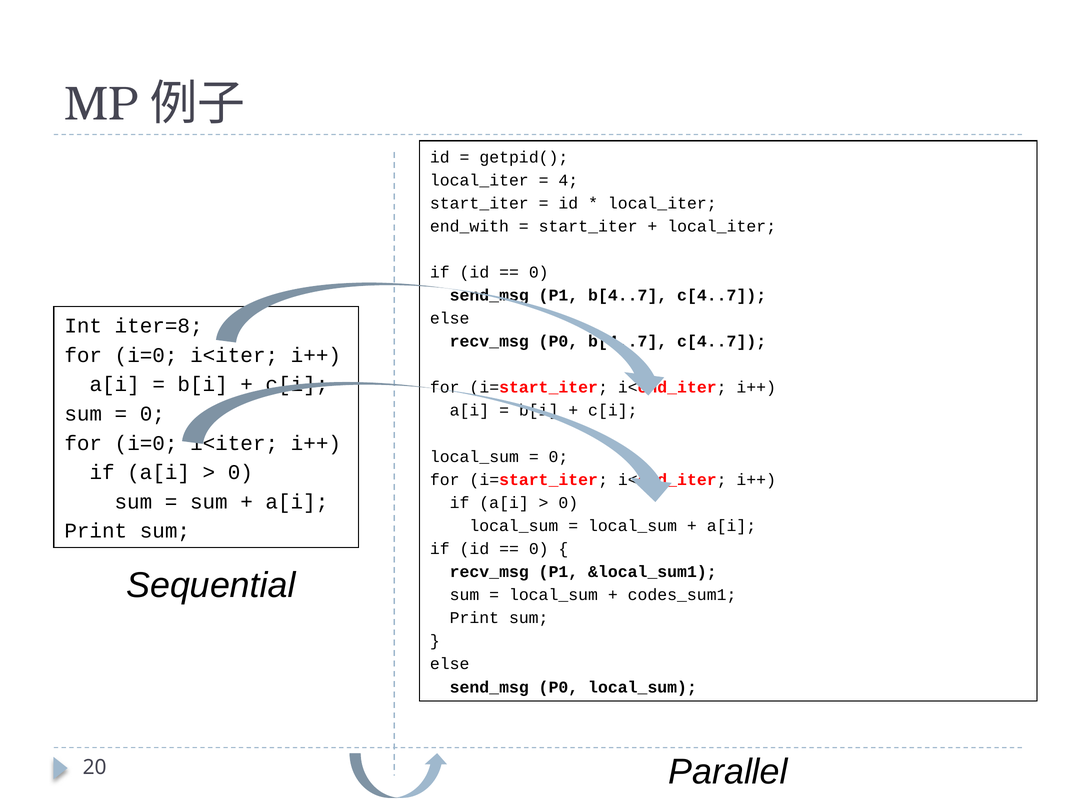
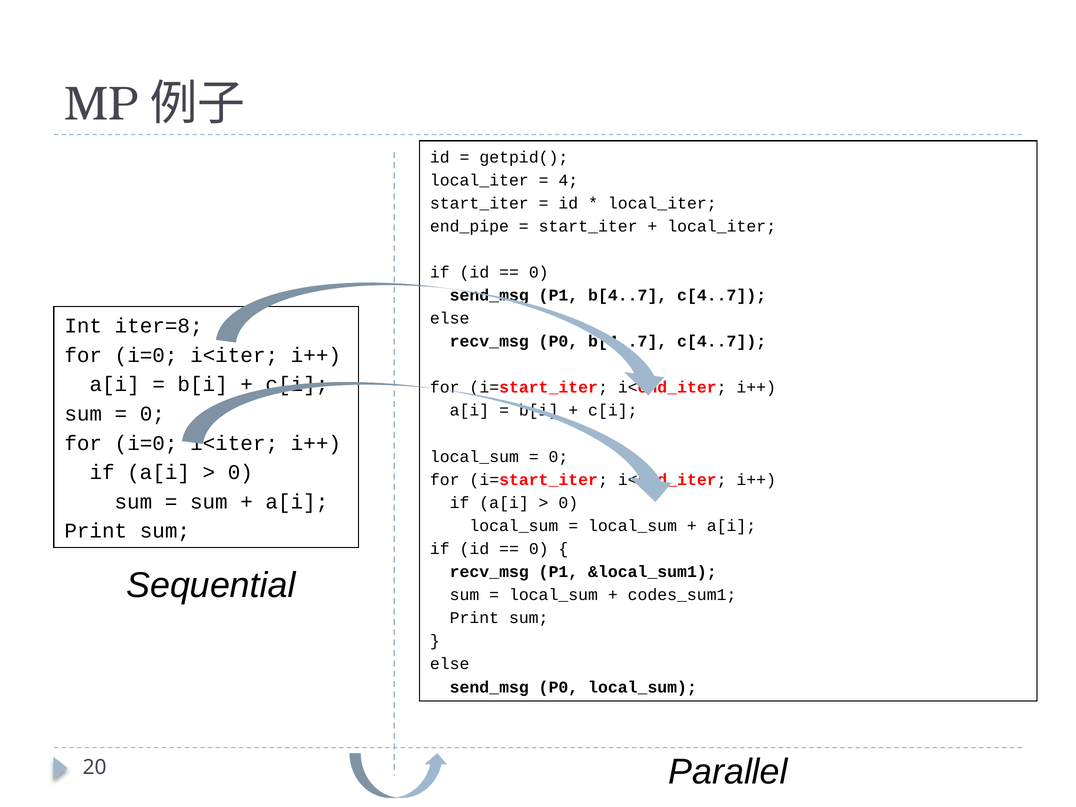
end_with: end_with -> end_pipe (469, 226)
